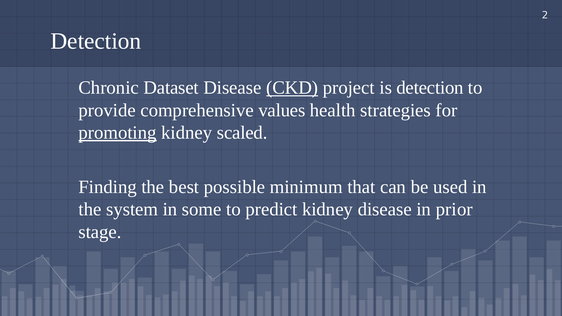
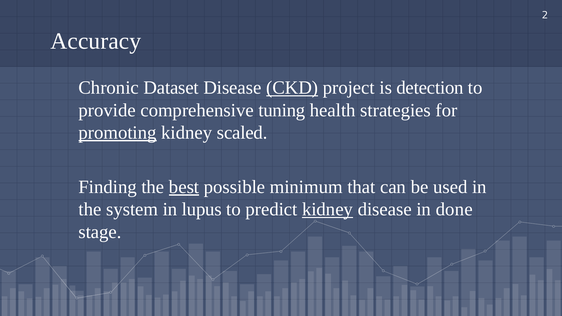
Detection: Detection -> Accuracy (96, 41)
values: values -> tuning (282, 110)
best underline: none -> present (184, 187)
some: some -> lupus (202, 210)
kidney underline: none -> present (328, 210)
prior: prior -> done (454, 210)
